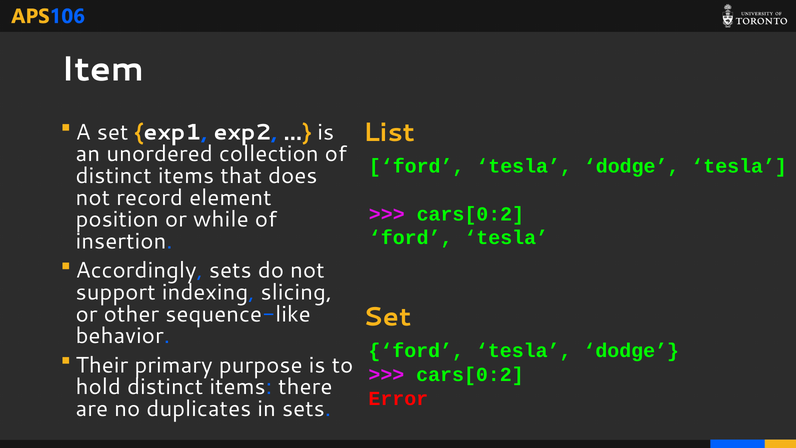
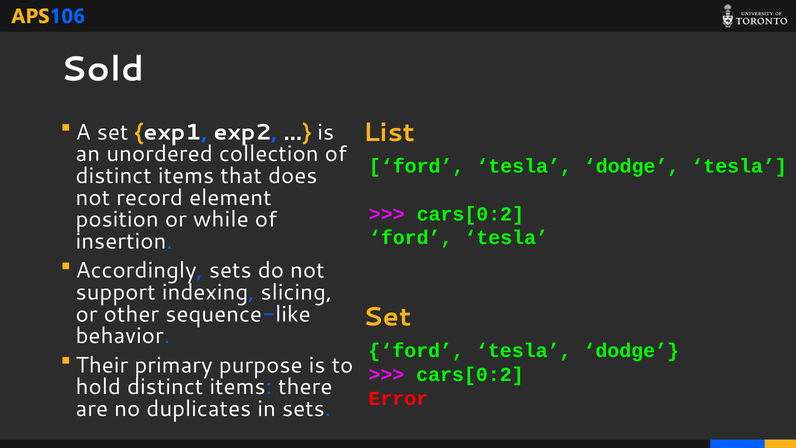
Item: Item -> Sold (102, 69)
